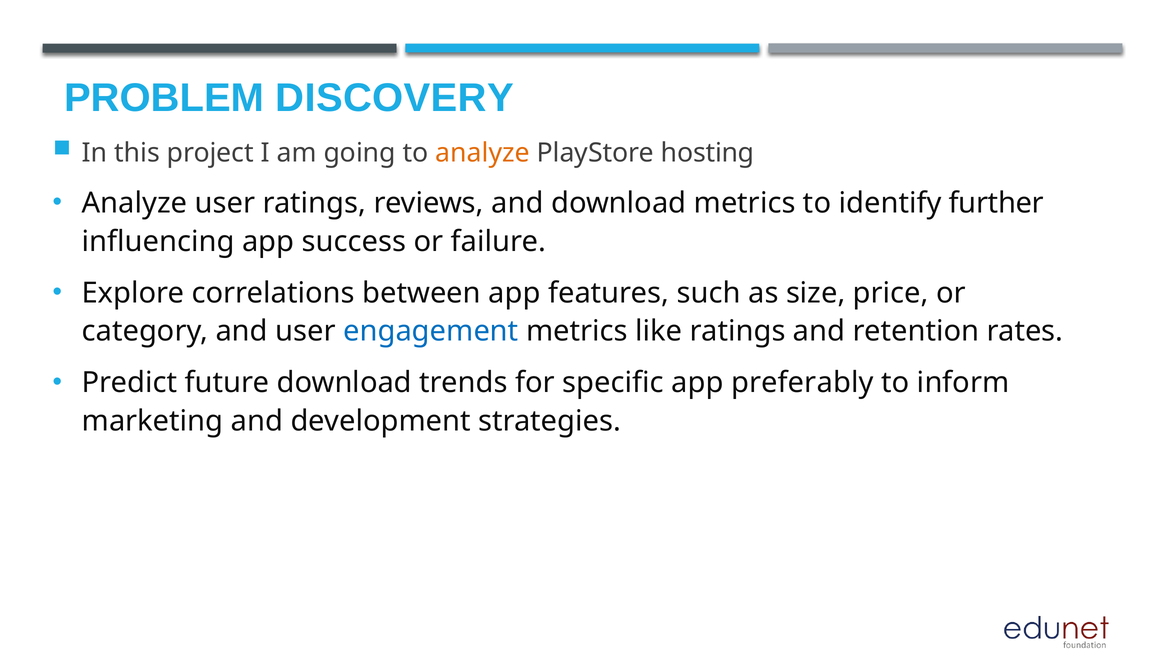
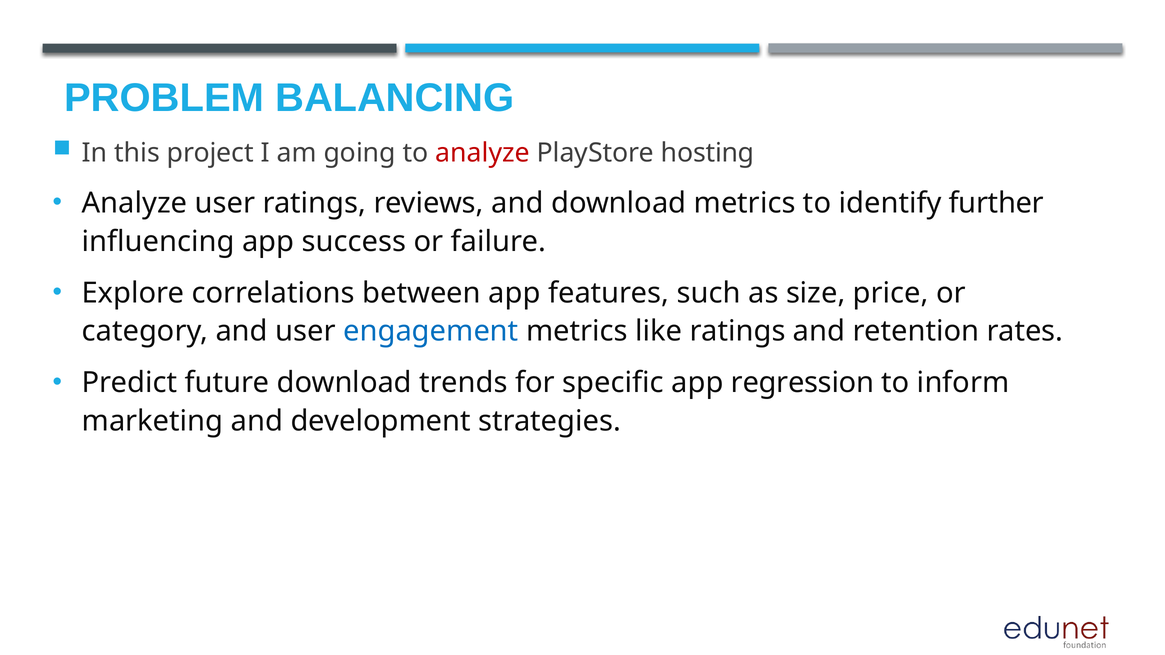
DISCOVERY: DISCOVERY -> BALANCING (395, 98)
analyze colour: orange -> red (483, 153)
preferably: preferably -> regression (803, 383)
